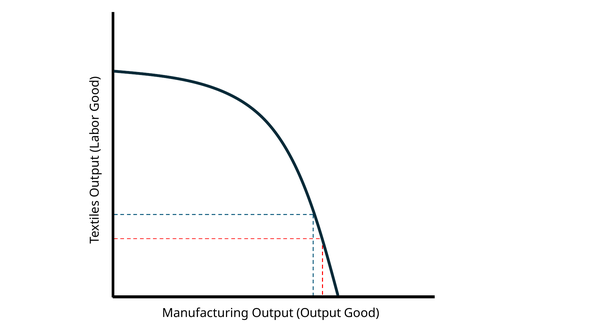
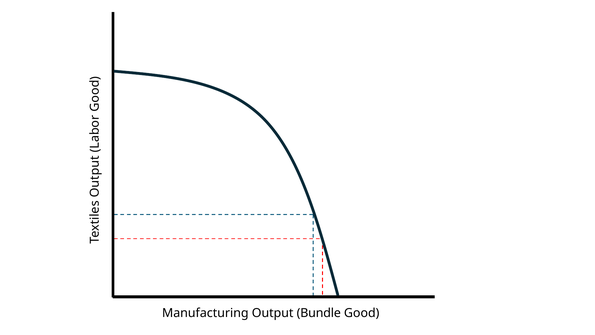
Output Output: Output -> Bundle (319, 313)
